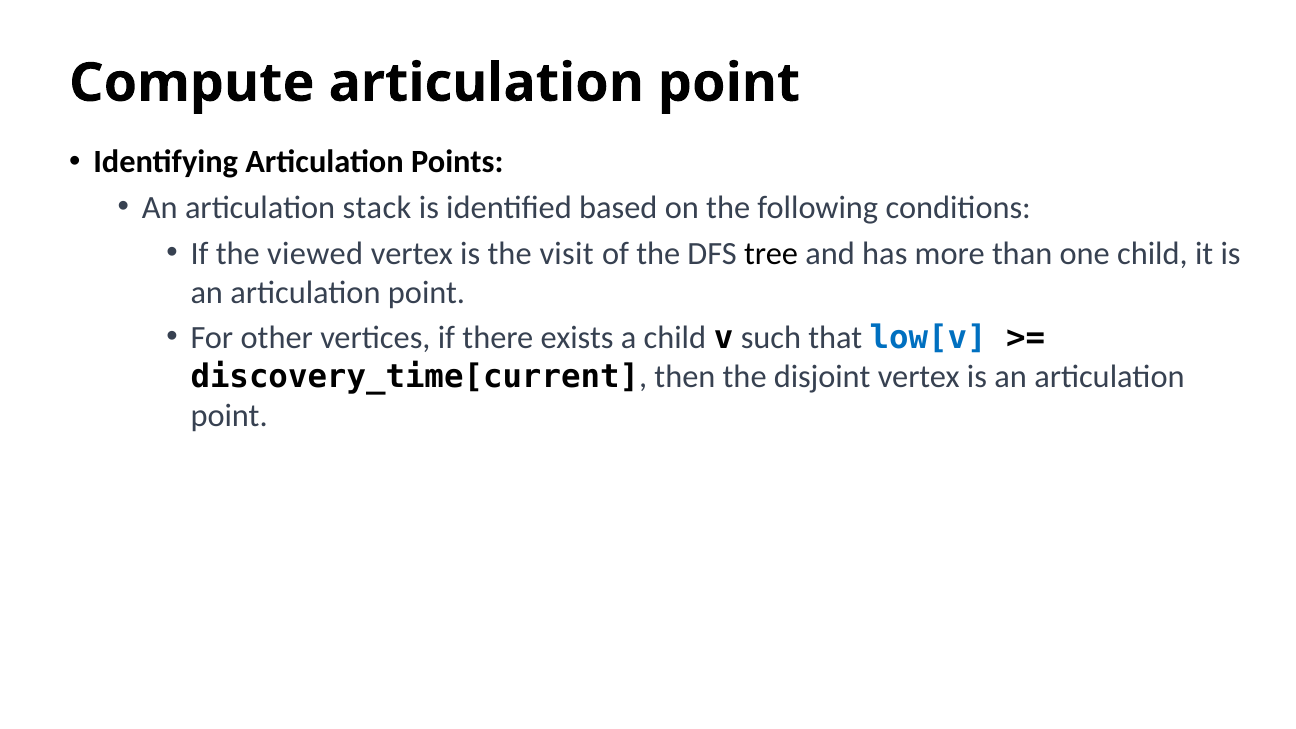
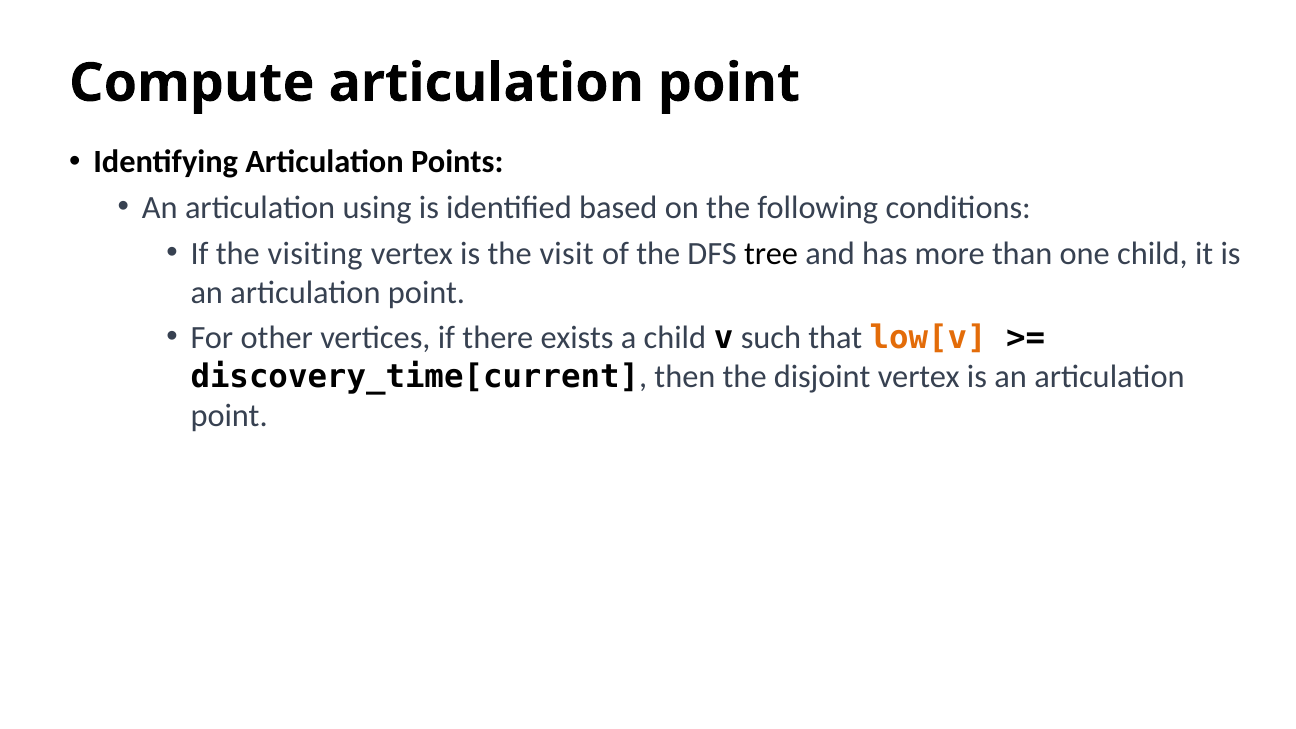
stack: stack -> using (377, 208)
viewed: viewed -> visiting (315, 253)
low[v colour: blue -> orange (928, 338)
